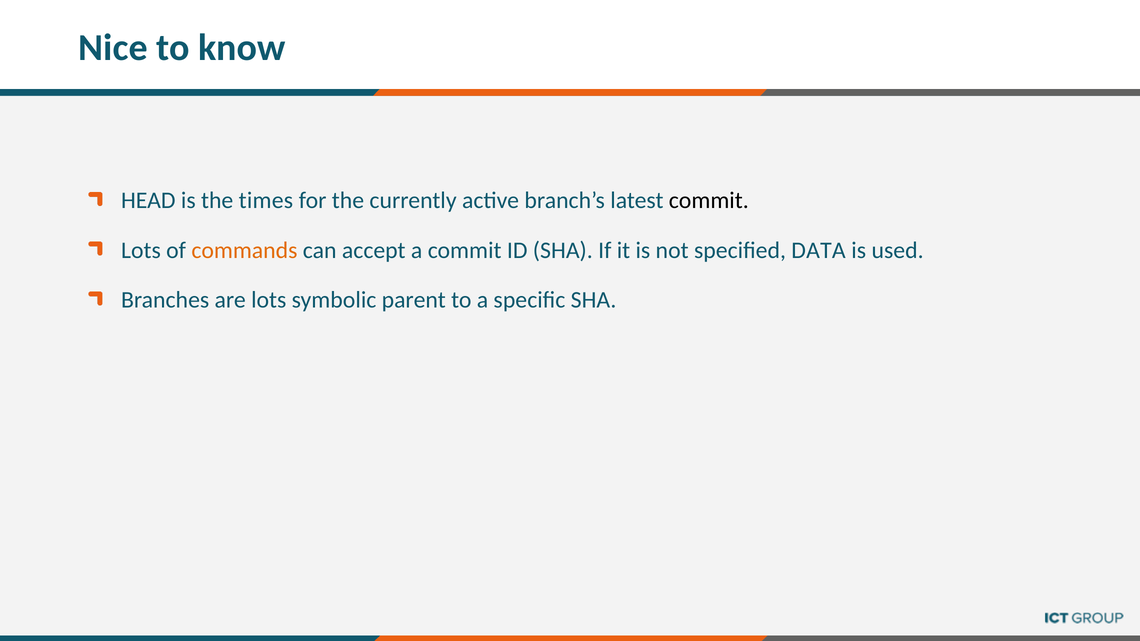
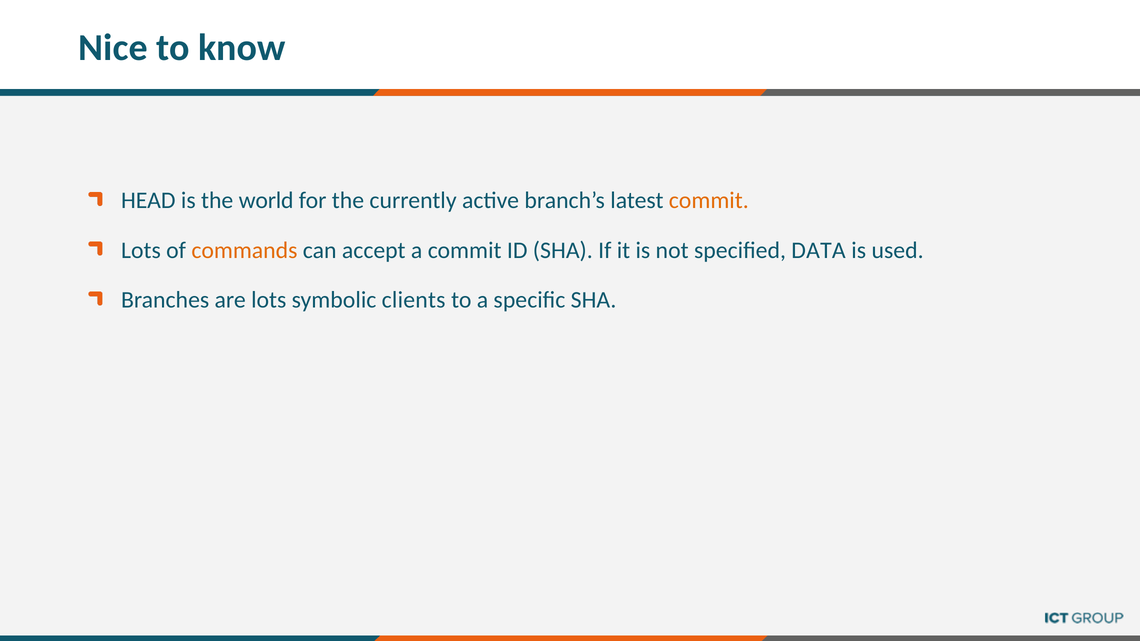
times: times -> world (266, 200)
commit colour: black -> orange (709, 200)
parent: parent -> clients (414, 300)
